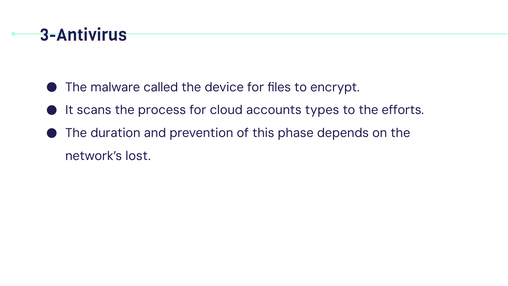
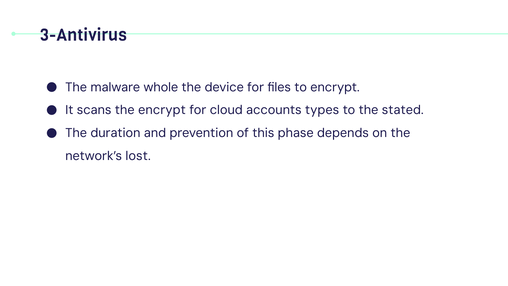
called: called -> whole (161, 87)
the process: process -> encrypt (162, 110)
efforts: efforts -> stated (403, 110)
